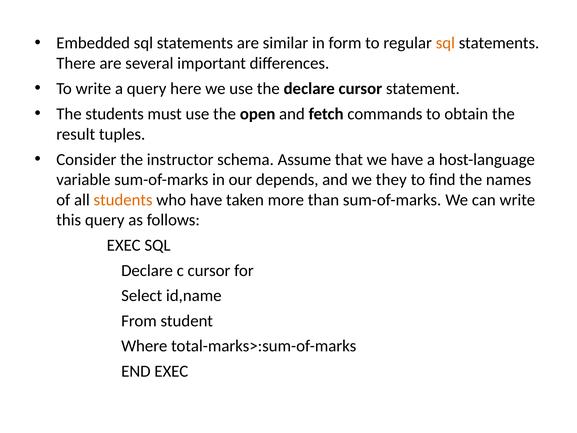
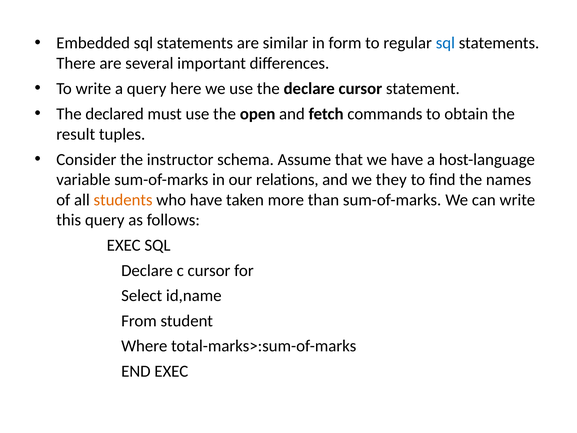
sql colour: orange -> blue (445, 43)
The students: students -> declared (115, 114)
depends: depends -> relations (287, 180)
